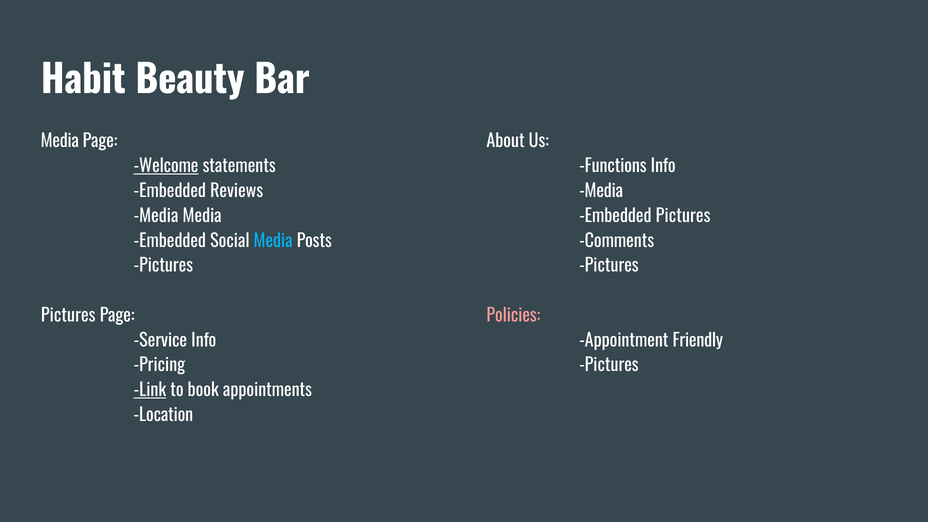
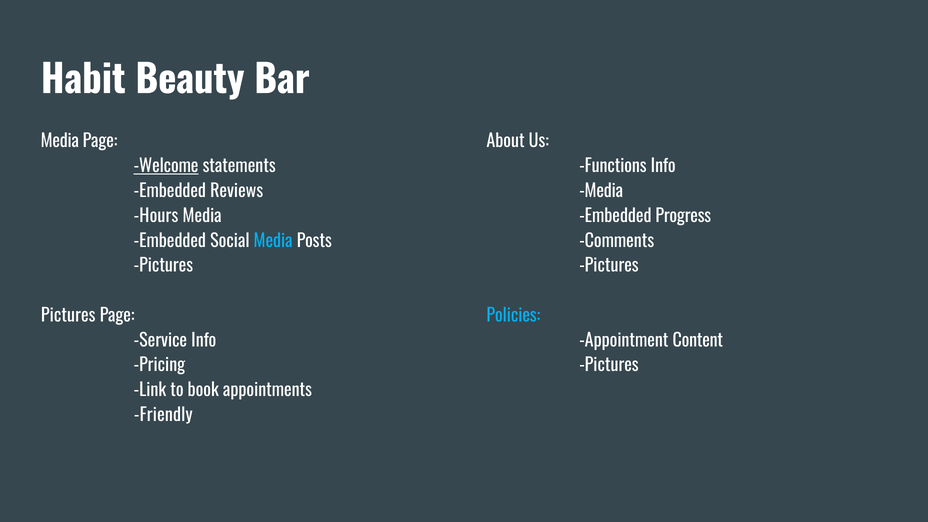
Media: Media -> Hours (156, 216)
Embedded Pictures: Pictures -> Progress (683, 216)
Policies colour: pink -> light blue (513, 316)
Friendly: Friendly -> Content (698, 341)
Link underline: present -> none (150, 390)
Location: Location -> Friendly (163, 415)
